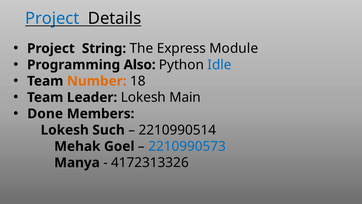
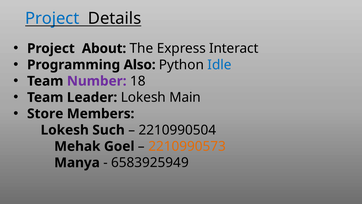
String: String -> About (104, 48)
Module: Module -> Interact (234, 48)
Number colour: orange -> purple (97, 81)
Done: Done -> Store (45, 114)
2210990514: 2210990514 -> 2210990504 (177, 130)
2210990573 colour: blue -> orange (187, 146)
4172313326: 4172313326 -> 6583925949 (150, 162)
